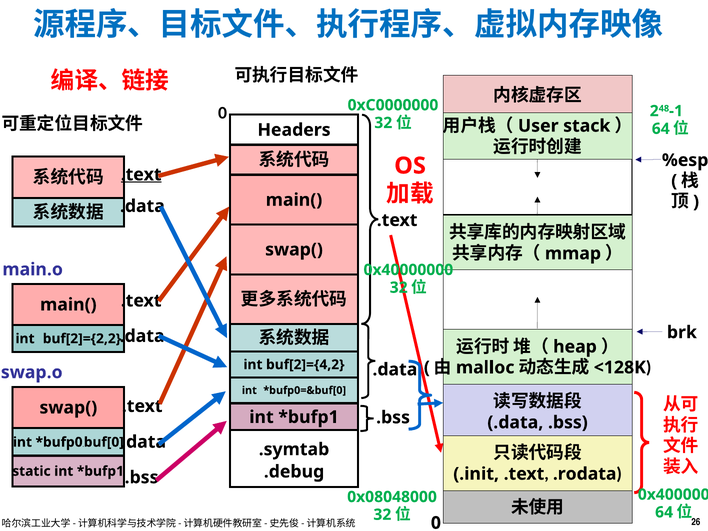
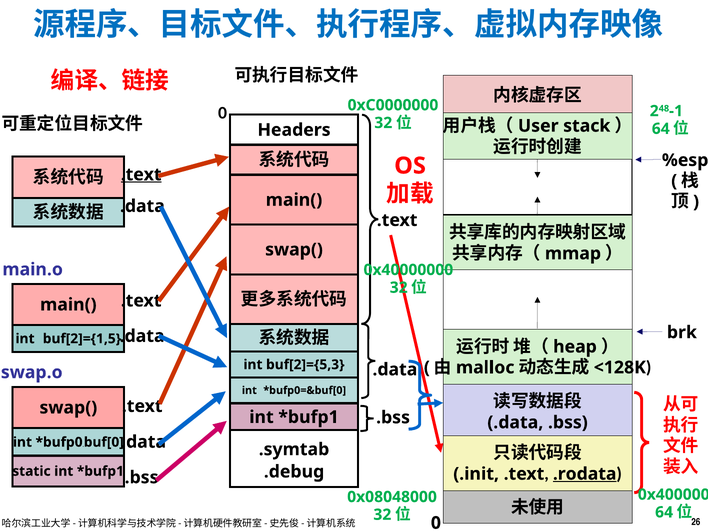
buf[2]={2,2: buf[2]={2,2 -> buf[2]={1,5 (82, 339)
buf[2]={4,2: buf[2]={4,2 -> buf[2]={5,3 (305, 365)
.rodata underline: none -> present (585, 474)
